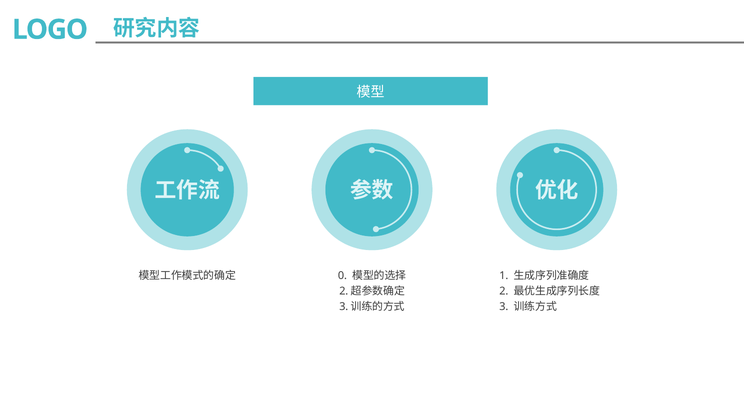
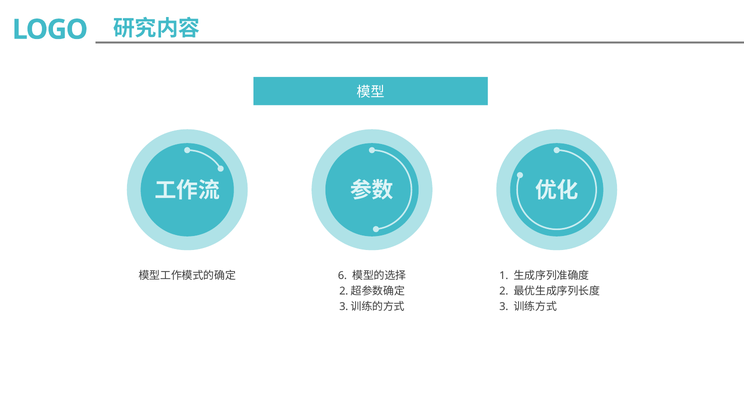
0: 0 -> 6 (342, 275)
